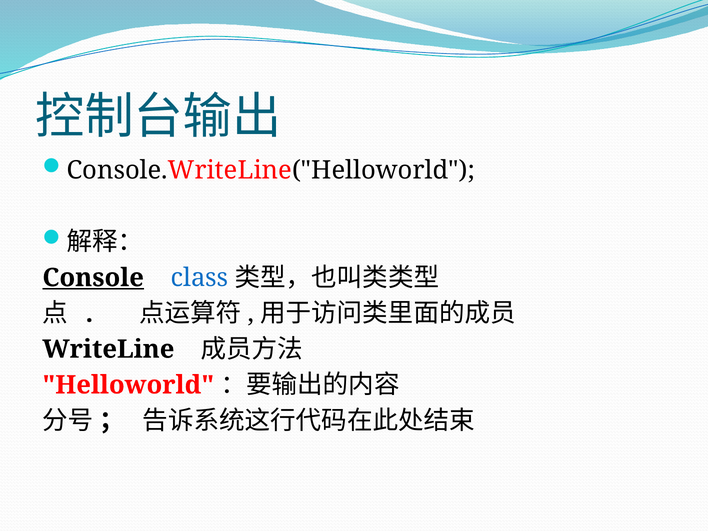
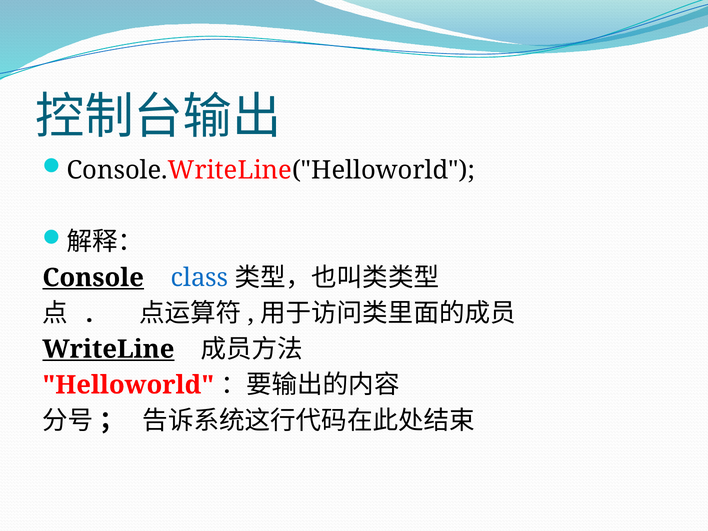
WriteLine underline: none -> present (108, 349)
